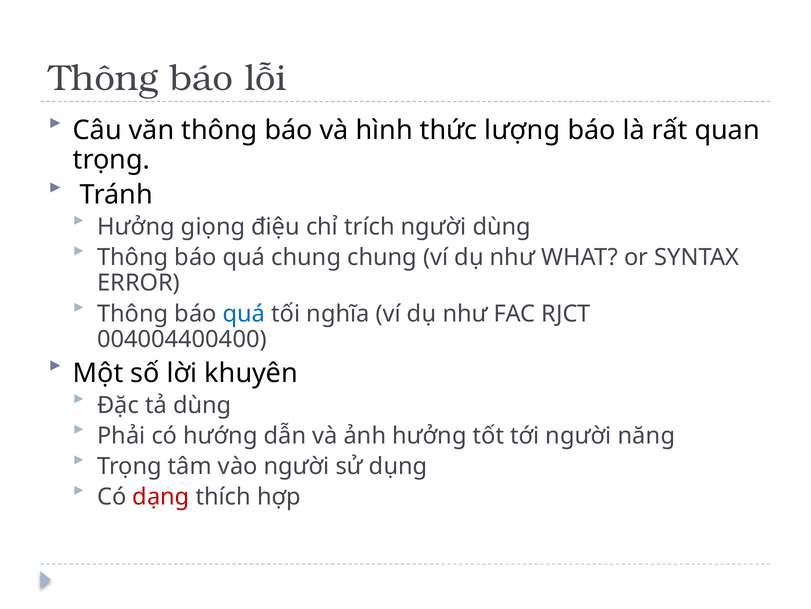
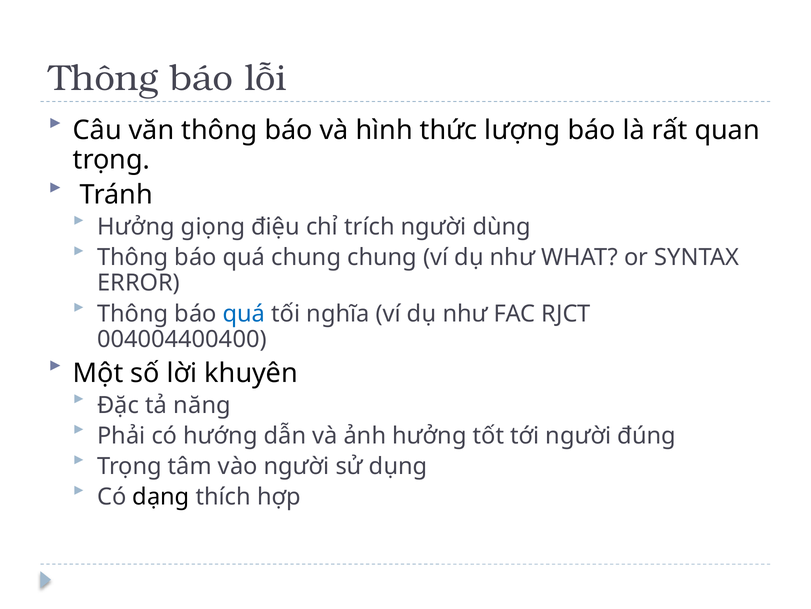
tả dùng: dùng -> năng (202, 405)
năng: năng -> đúng (647, 435)
dạng colour: red -> black (161, 497)
